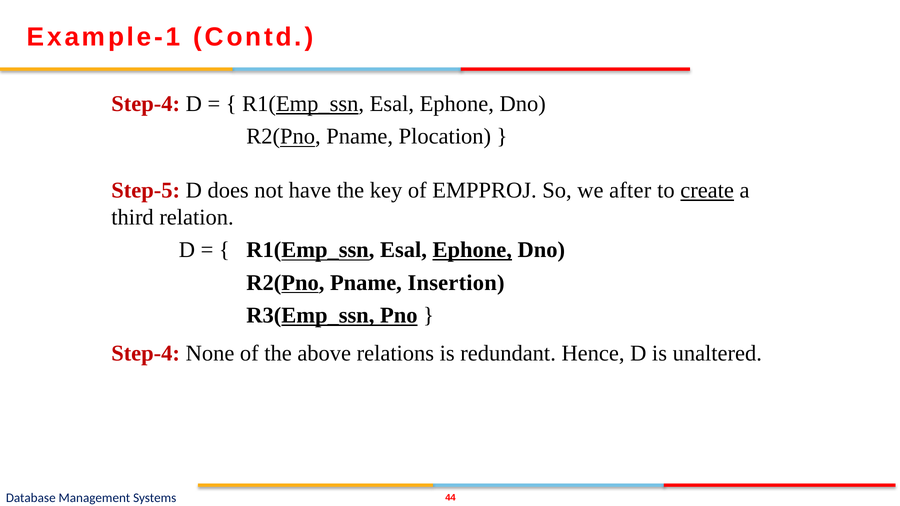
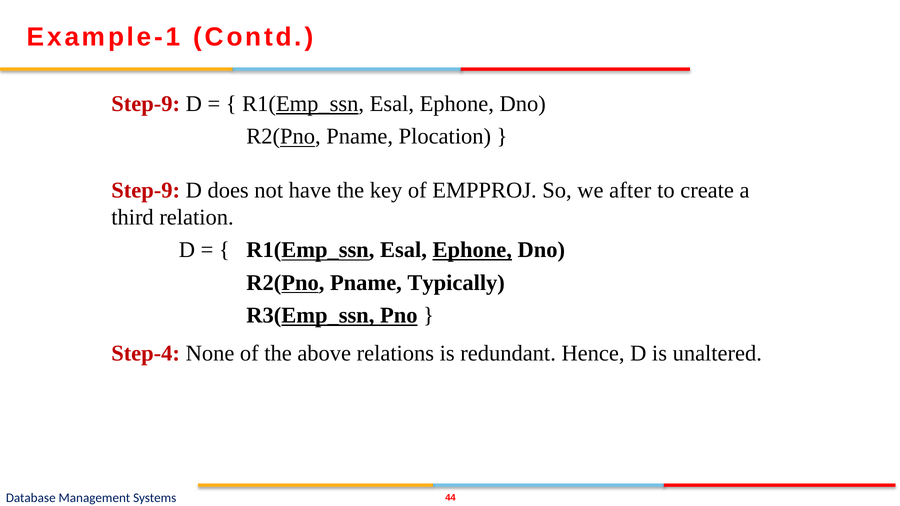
Step-4: Step-4 -> Step-9 (146, 104)
Step-5: Step-5 -> Step-9 (146, 191)
create underline: present -> none (707, 191)
Insertion: Insertion -> Typically (456, 283)
